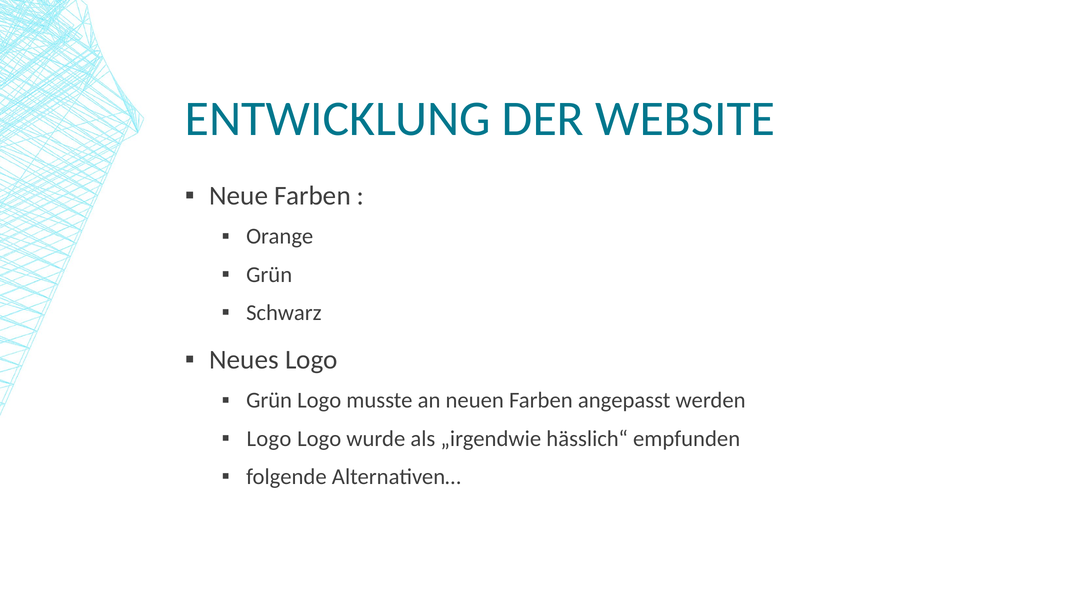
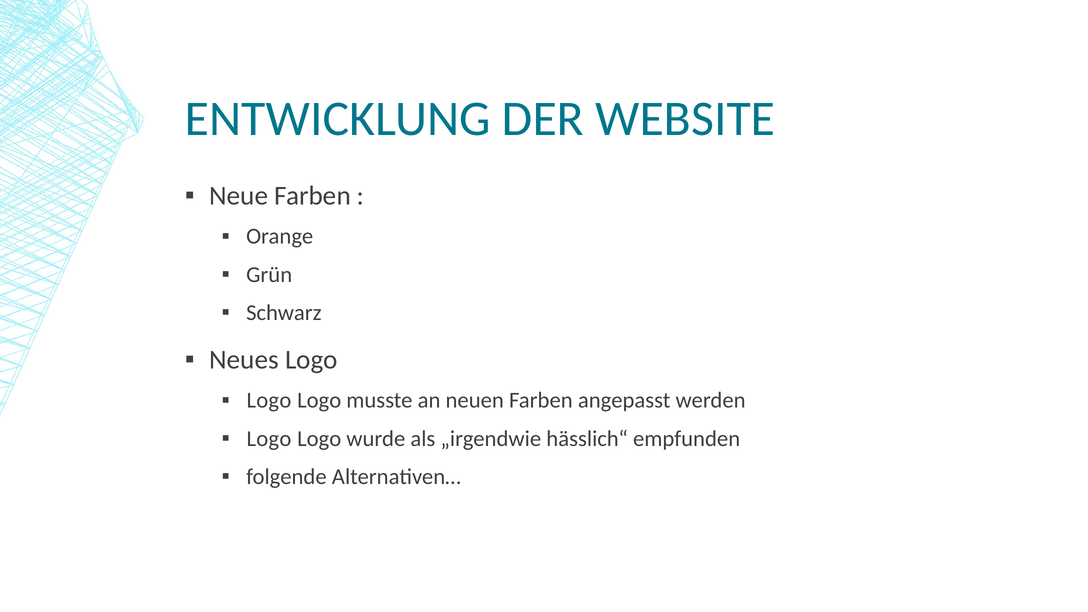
Grün: Grün -> Logo (269, 400)
